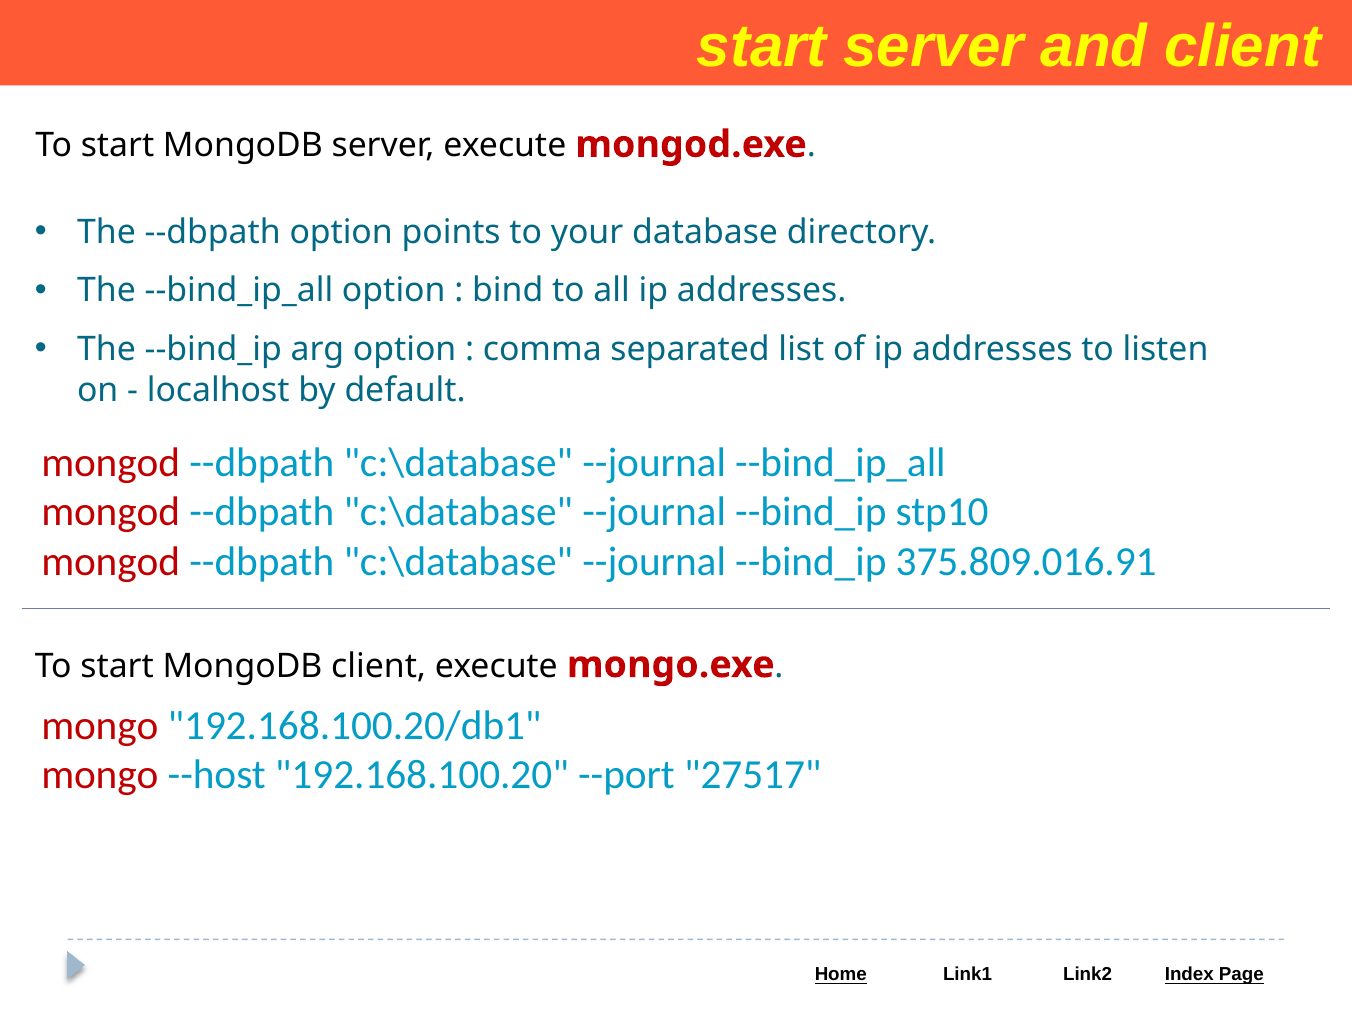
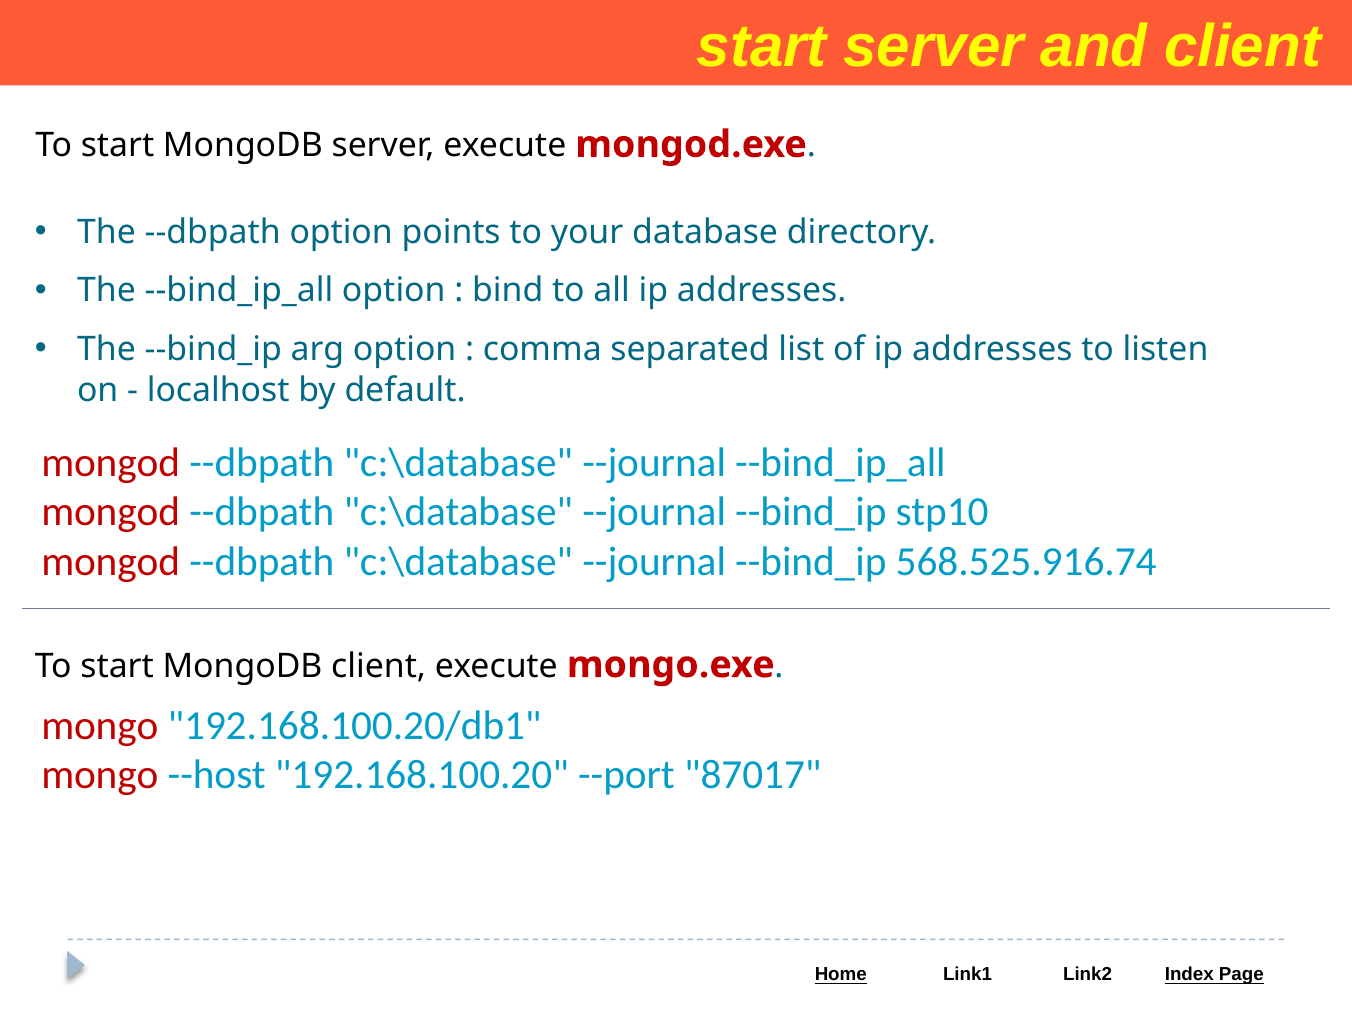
375.809.016.91: 375.809.016.91 -> 568.525.916.74 (1026, 562)
27517: 27517 -> 87017 (753, 775)
